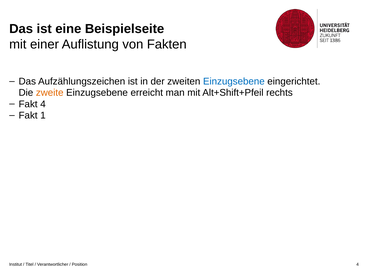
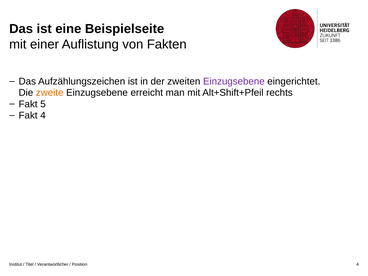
Einzugsebene colour: blue -> purple (234, 81)
Fakt 4: 4 -> 5 (43, 104)
Fakt 1: 1 -> 4 (43, 115)
